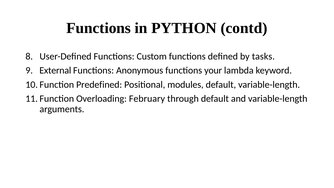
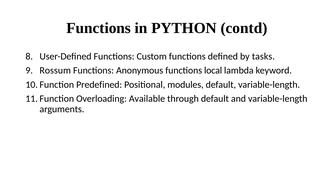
External: External -> Rossum (55, 70)
your: your -> local (213, 70)
February: February -> Available (147, 98)
